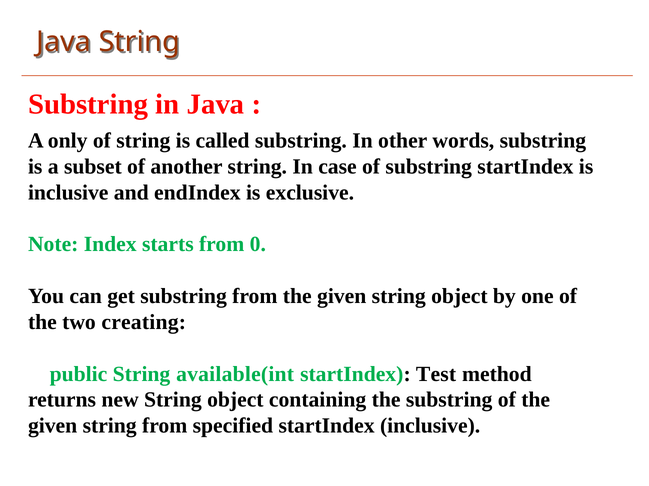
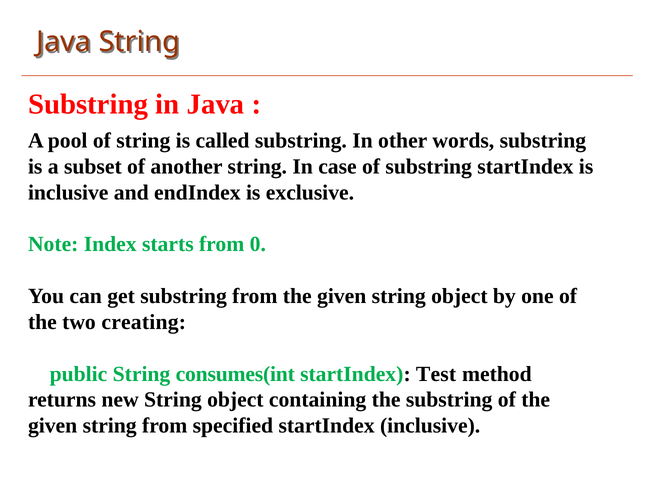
only: only -> pool (68, 141)
available(int: available(int -> consumes(int (235, 374)
